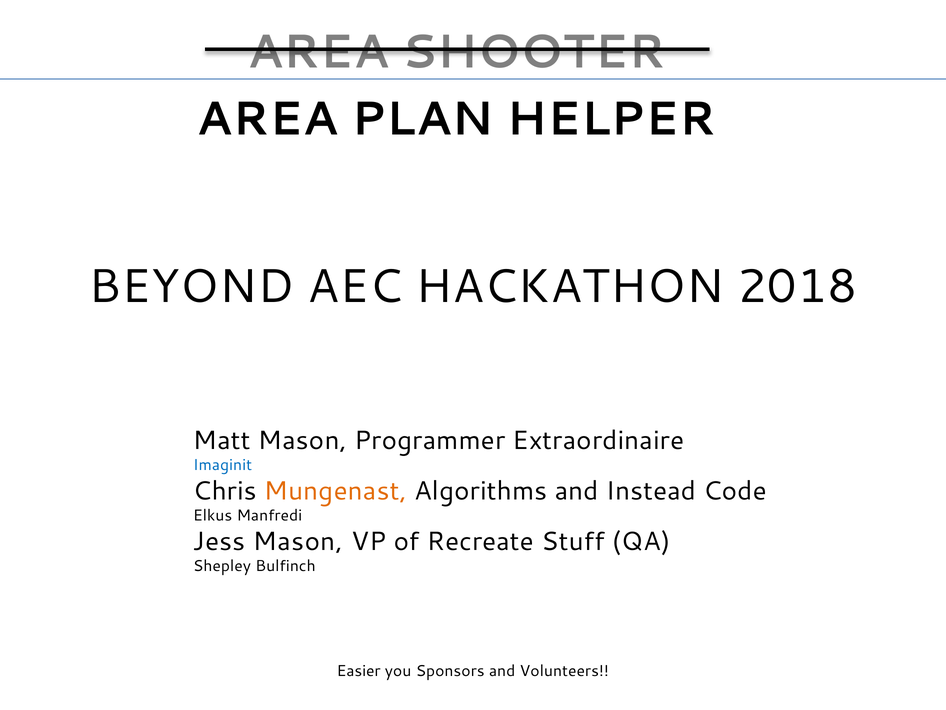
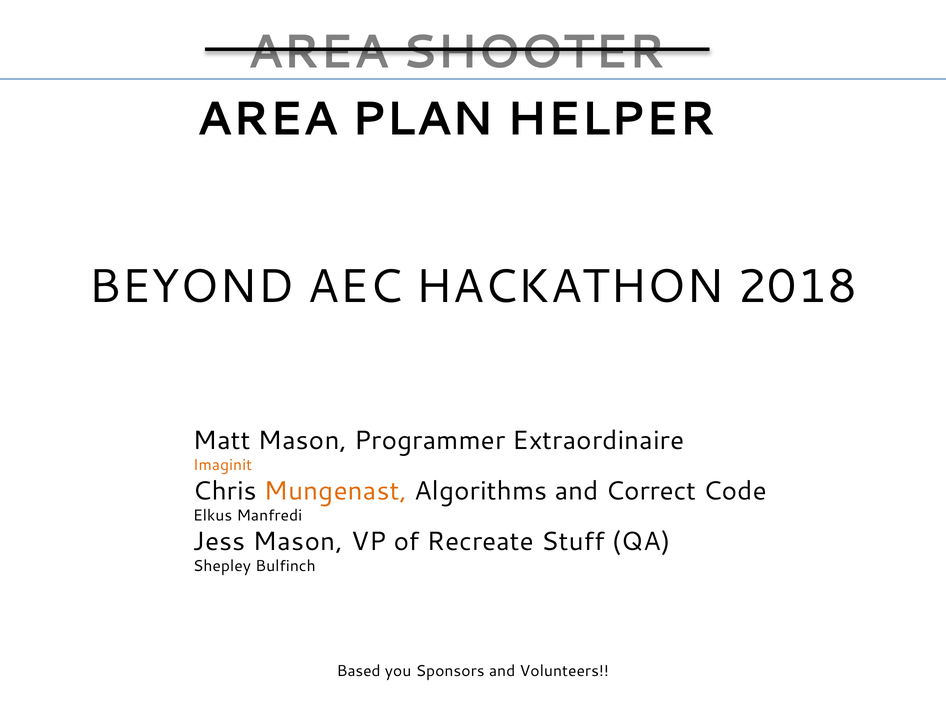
Imaginit colour: blue -> orange (223, 465)
Instead: Instead -> Correct (651, 491)
Easier: Easier -> Based (359, 671)
